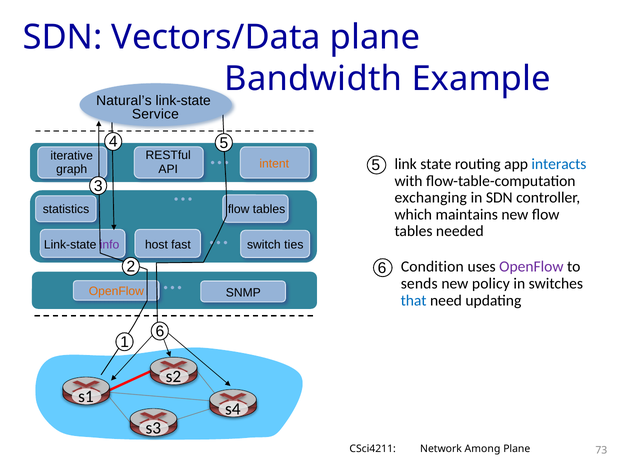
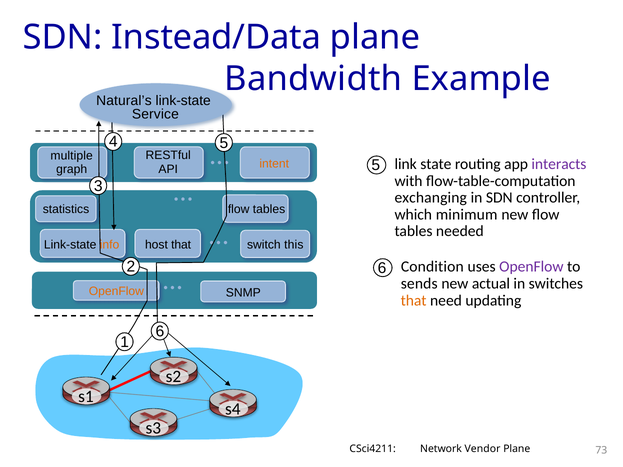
Vectors/Data: Vectors/Data -> Instead/Data (216, 37)
iterative: iterative -> multiple (72, 156)
interacts colour: blue -> purple (559, 164)
maintains: maintains -> minimum (467, 215)
info colour: purple -> orange (110, 245)
host fast: fast -> that (181, 245)
ties: ties -> this (294, 245)
policy: policy -> actual (491, 284)
that colour: blue -> orange (414, 301)
Among: Among -> Vendor (482, 449)
